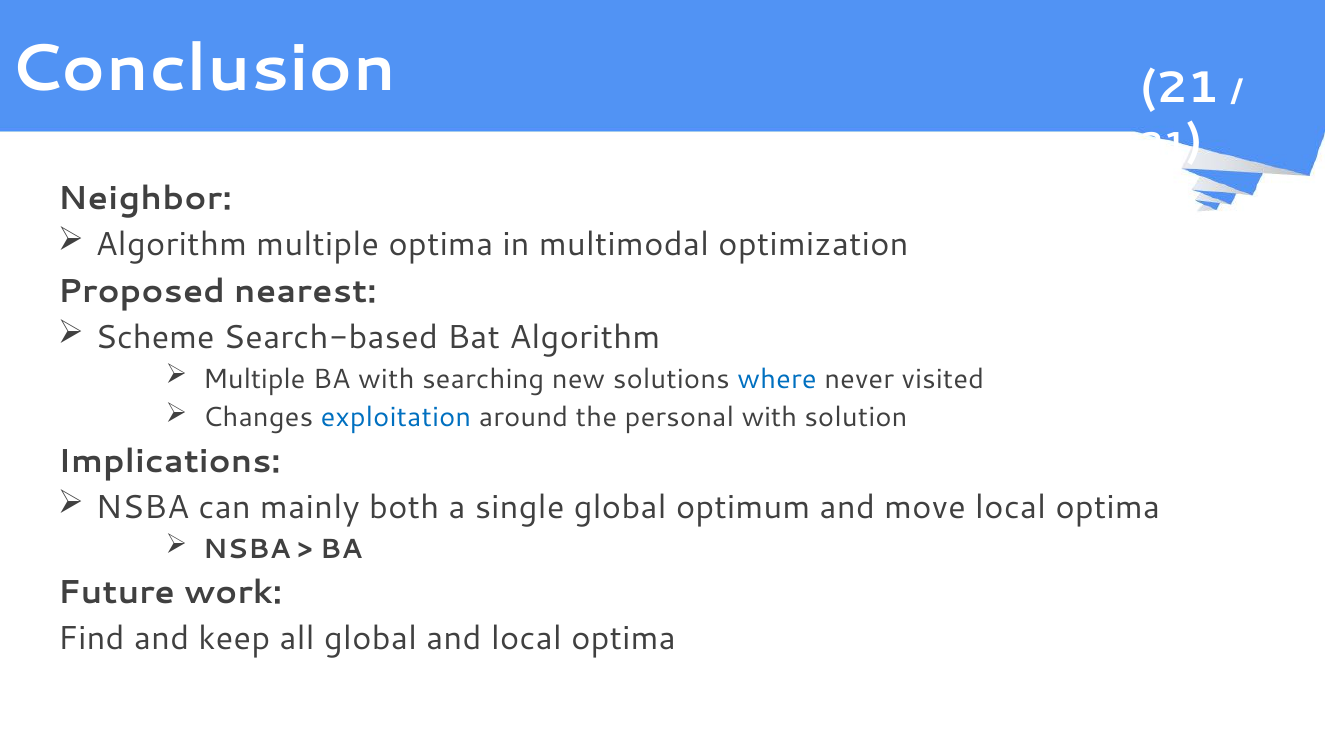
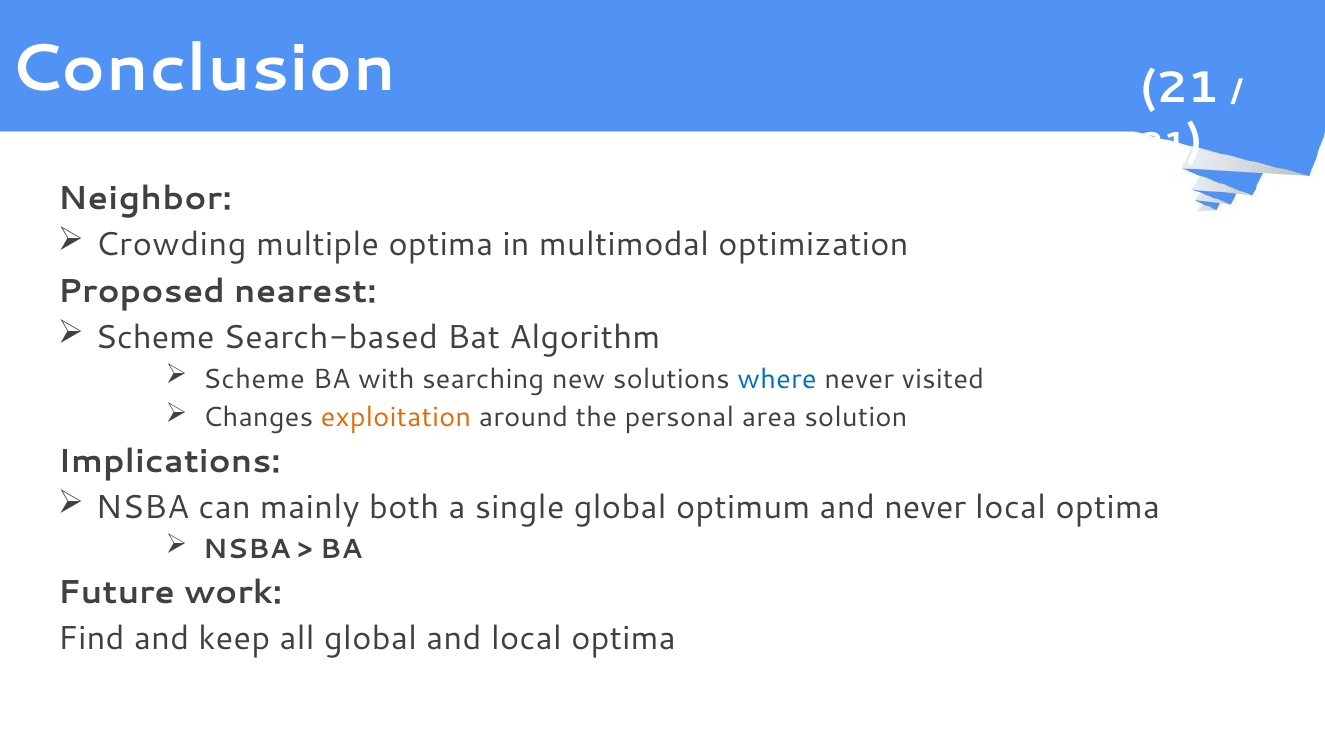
Algorithm: Algorithm -> Crowding (171, 245)
Multiple: Multiple -> Scheme (254, 379)
exploitation colour: blue -> orange (396, 418)
personal with: with -> area (769, 418)
and move: move -> never (925, 508)
